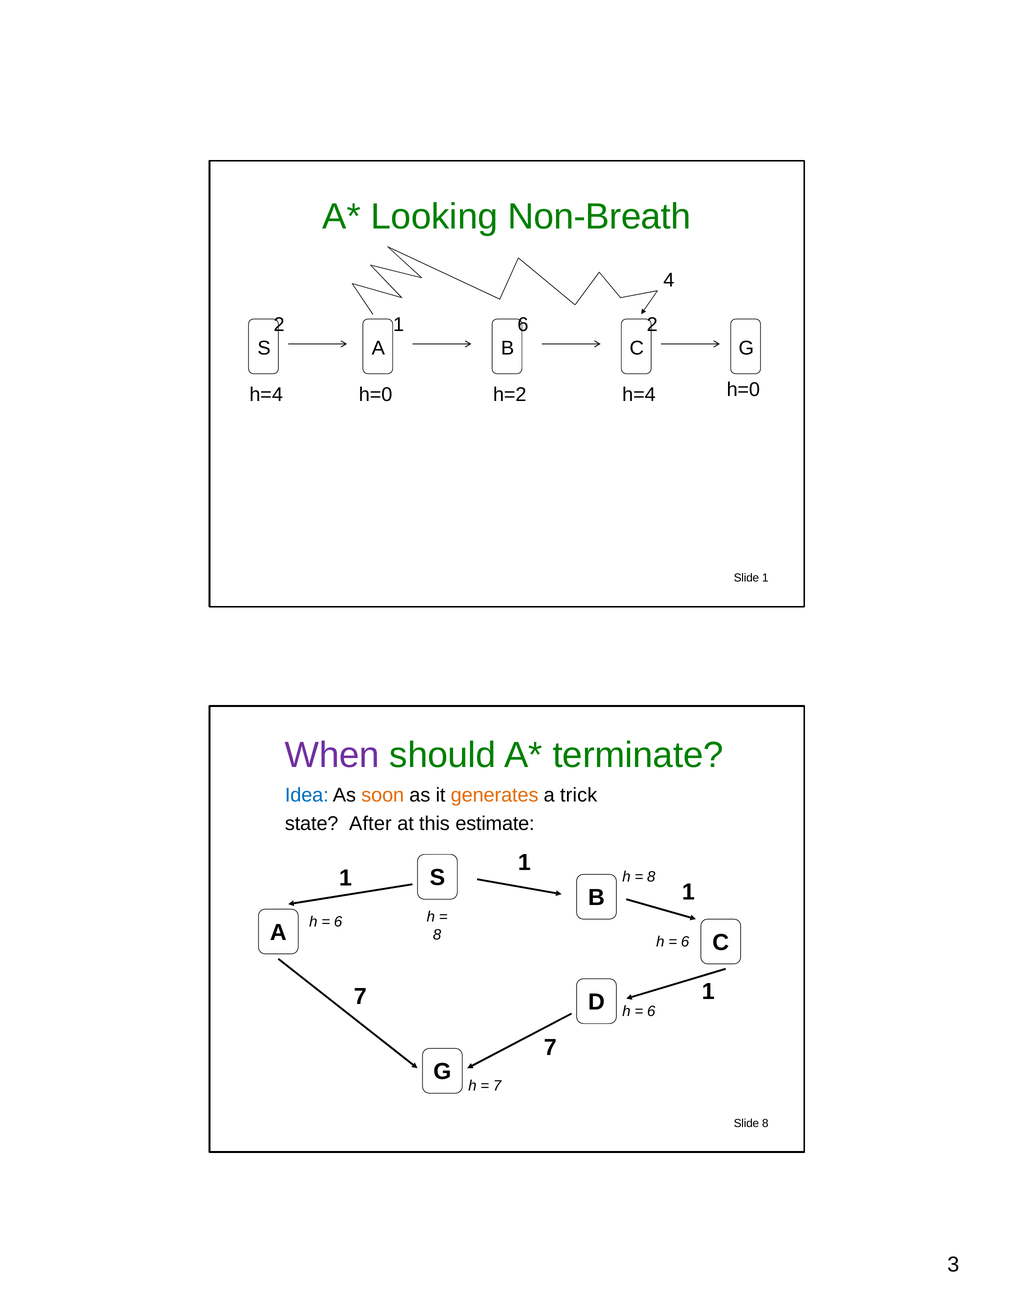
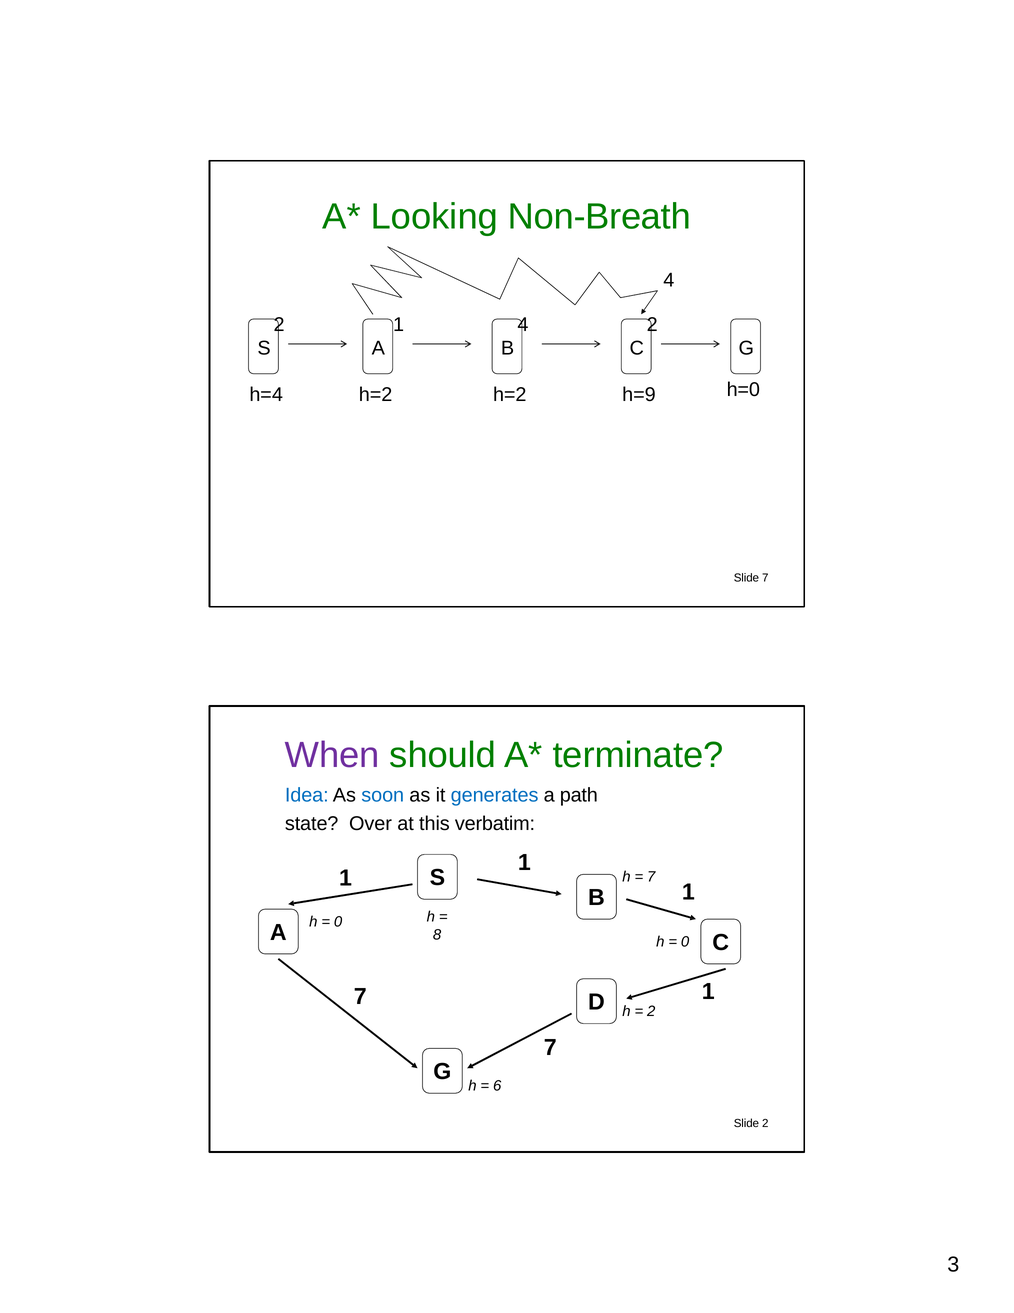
1 6: 6 -> 4 (523, 325)
h=0: h=0 -> h=2 (376, 394)
h=2 h=4: h=4 -> h=9 (639, 394)
Slide 1: 1 -> 7 (765, 578)
soon colour: orange -> blue (383, 795)
generates colour: orange -> blue (495, 795)
trick: trick -> path (579, 795)
After: After -> Over (371, 823)
estimate: estimate -> verbatim (495, 823)
8: 8 -> 7 (651, 876)
6: 6 -> 0 (338, 921)
6: 6 -> 0 (685, 941)
6: 6 -> 2 (651, 1011)
7: 7 -> 6 (497, 1085)
Slide 8: 8 -> 2 (765, 1123)
